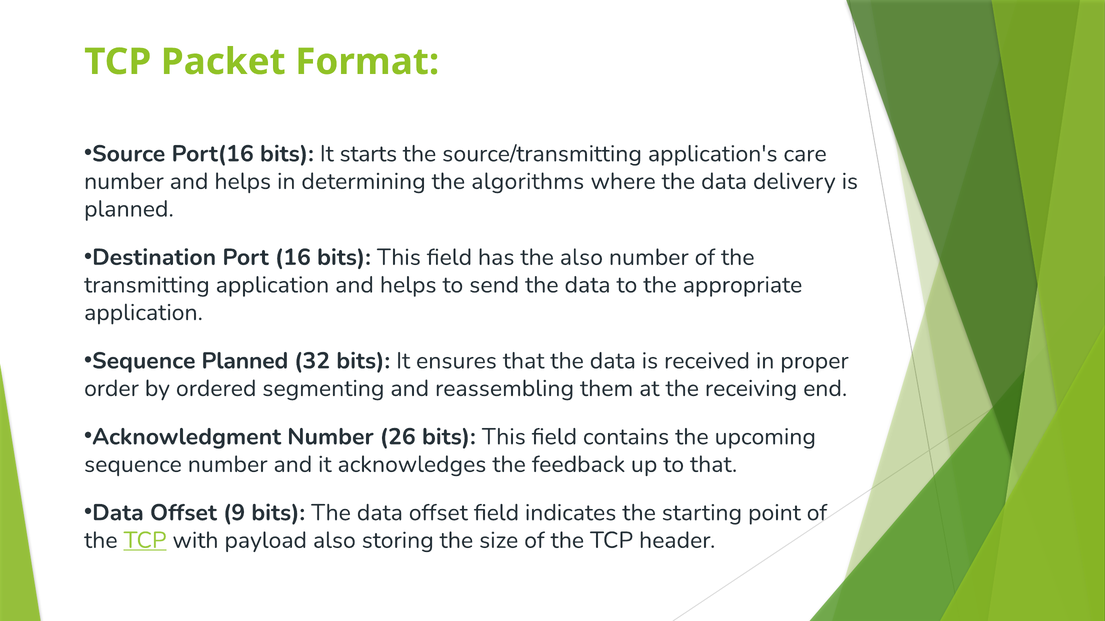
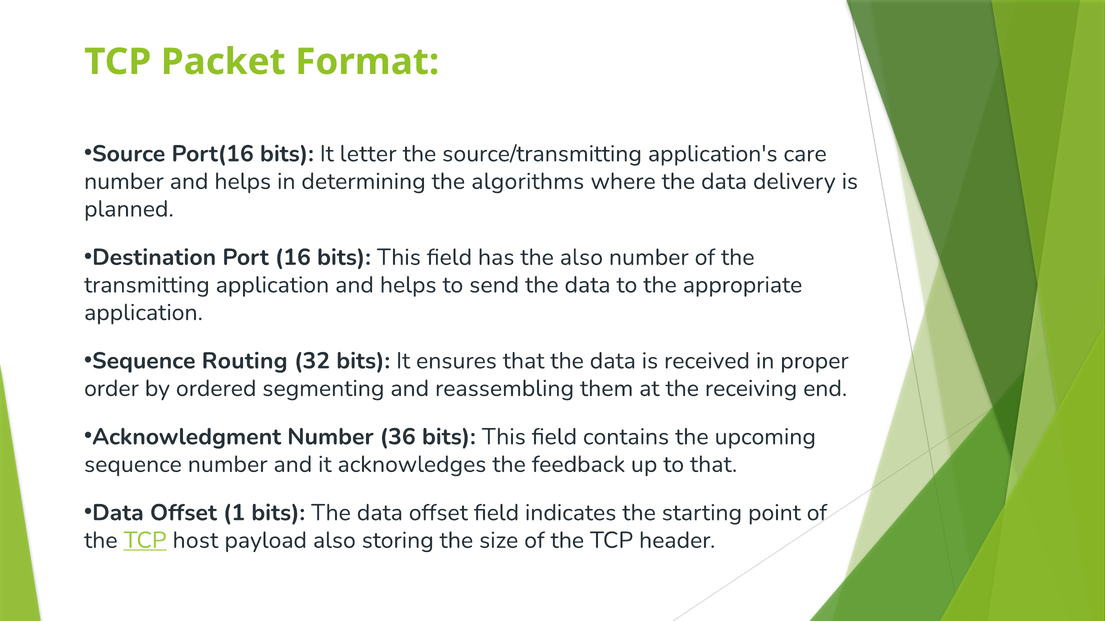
starts: starts -> letter (368, 154)
Sequence Planned: Planned -> Routing (245, 361)
26: 26 -> 36 (398, 437)
9: 9 -> 1 (234, 513)
with: with -> host (195, 541)
